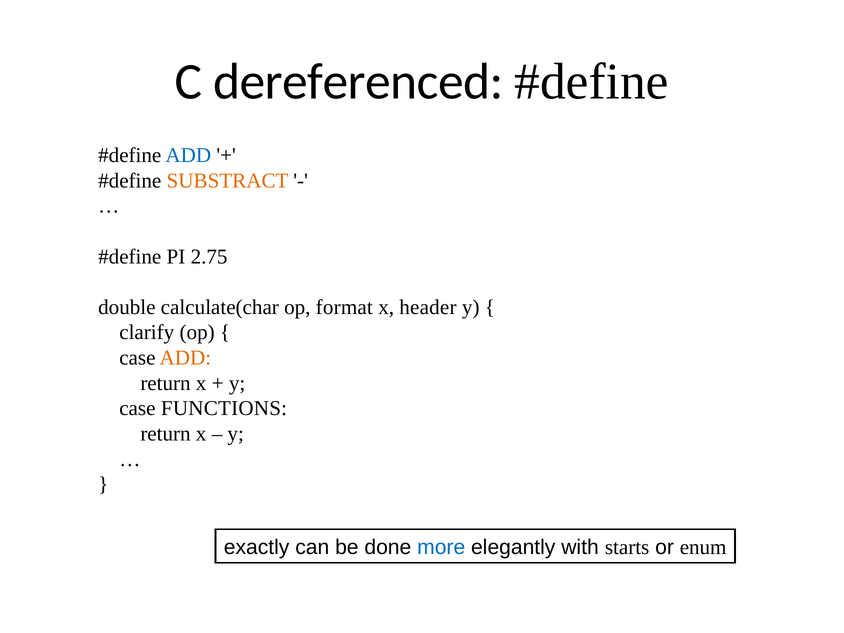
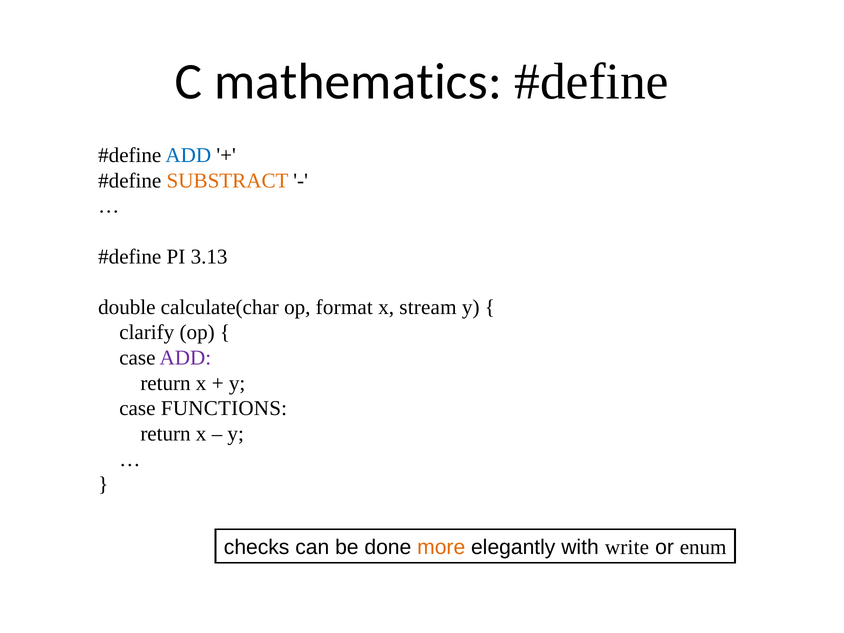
dereferenced: dereferenced -> mathematics (358, 82)
2.75: 2.75 -> 3.13 (209, 257)
header: header -> stream (428, 307)
ADD colour: orange -> purple (185, 358)
exactly: exactly -> checks (257, 548)
more colour: blue -> orange (441, 548)
starts: starts -> write (627, 548)
